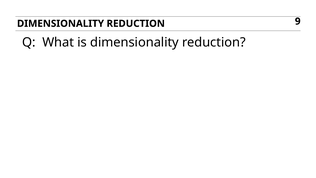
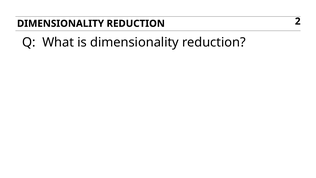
9: 9 -> 2 (298, 21)
